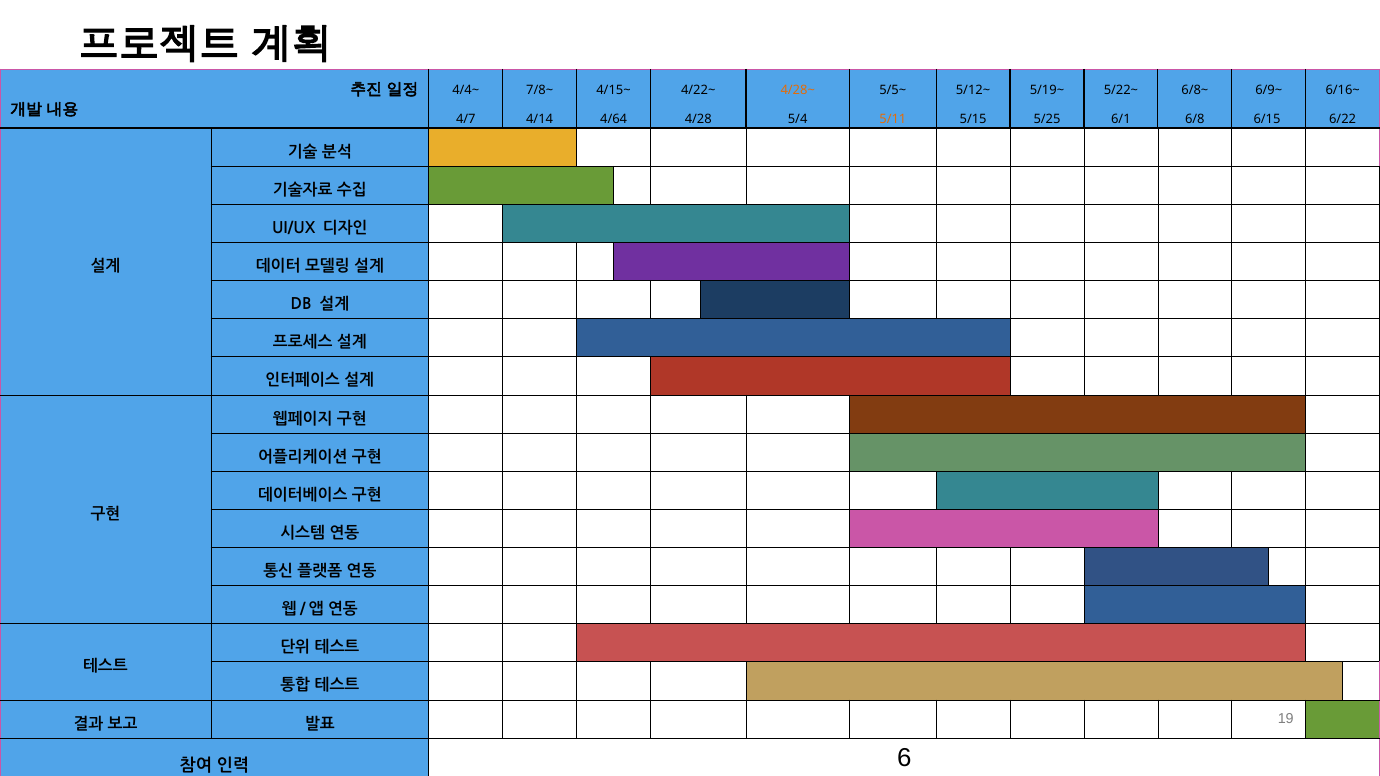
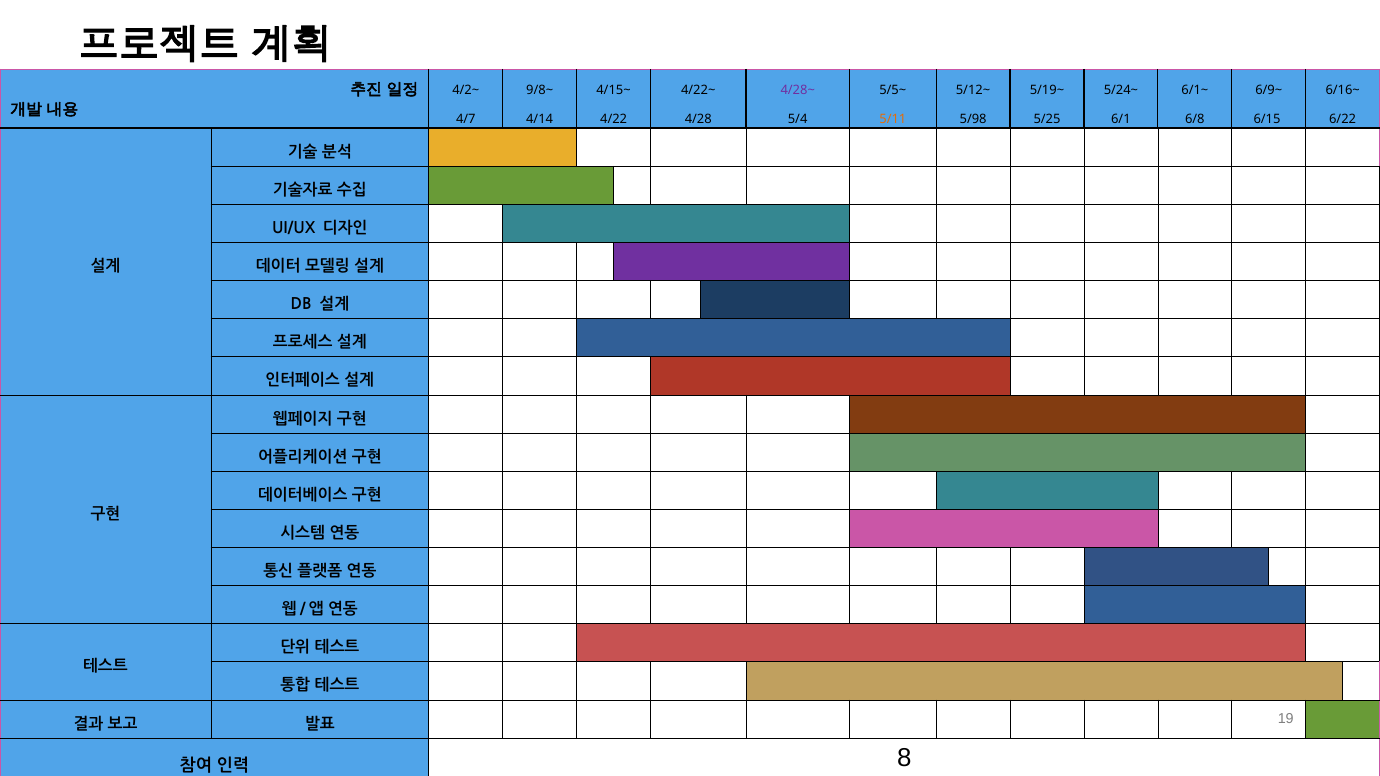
4/4~: 4/4~ -> 4/2~ (466, 91)
7/8~: 7/8~ -> 9/8~ (540, 91)
4/28~ colour: orange -> purple (798, 91)
5/22~: 5/22~ -> 5/24~ (1121, 91)
6/8~: 6/8~ -> 6/1~ (1195, 91)
4/64: 4/64 -> 4/22 (614, 119)
5/15: 5/15 -> 5/98 (973, 119)
6: 6 -> 8 (904, 758)
